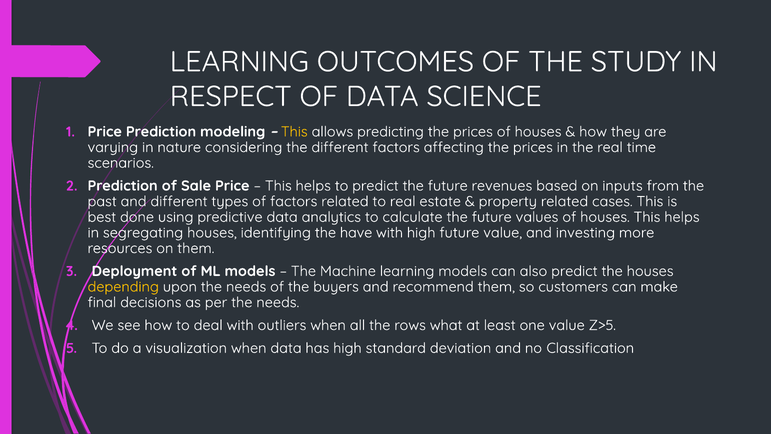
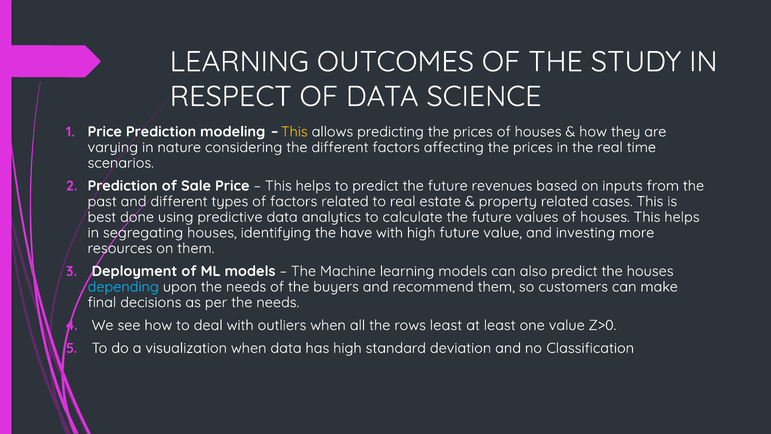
depending colour: yellow -> light blue (123, 287)
rows what: what -> least (446, 325)
Z>5: Z>5 -> Z>0 (602, 325)
